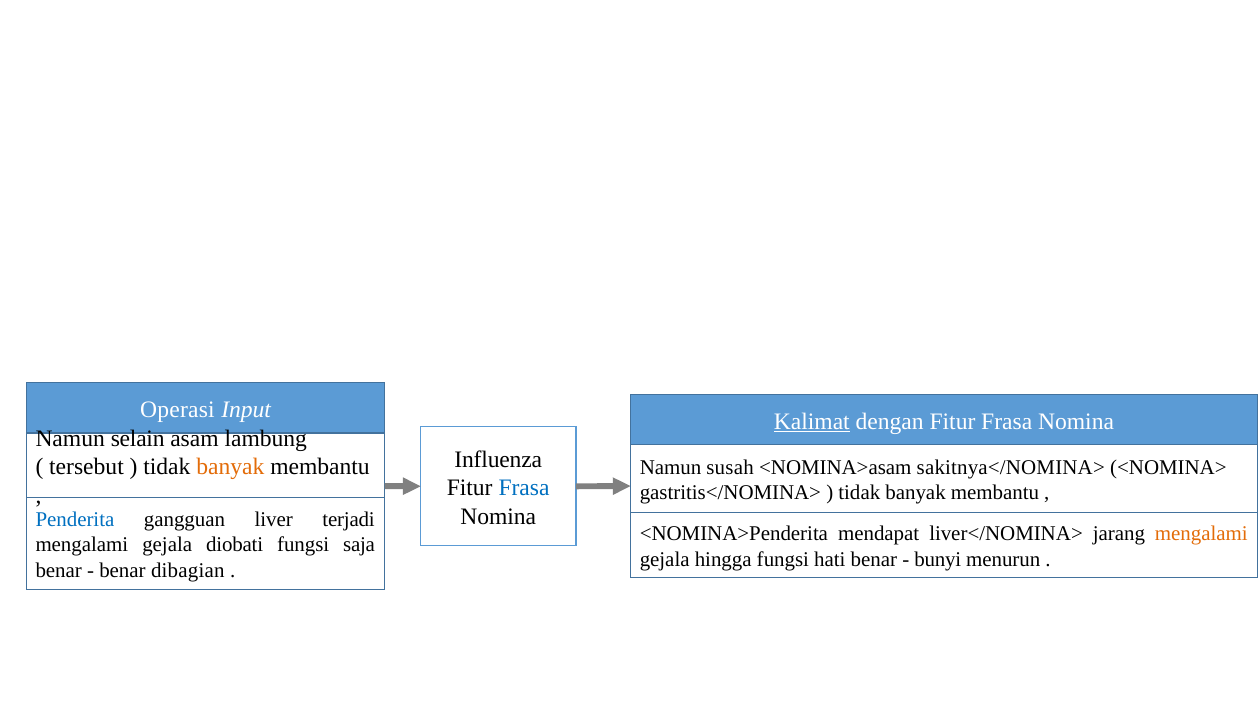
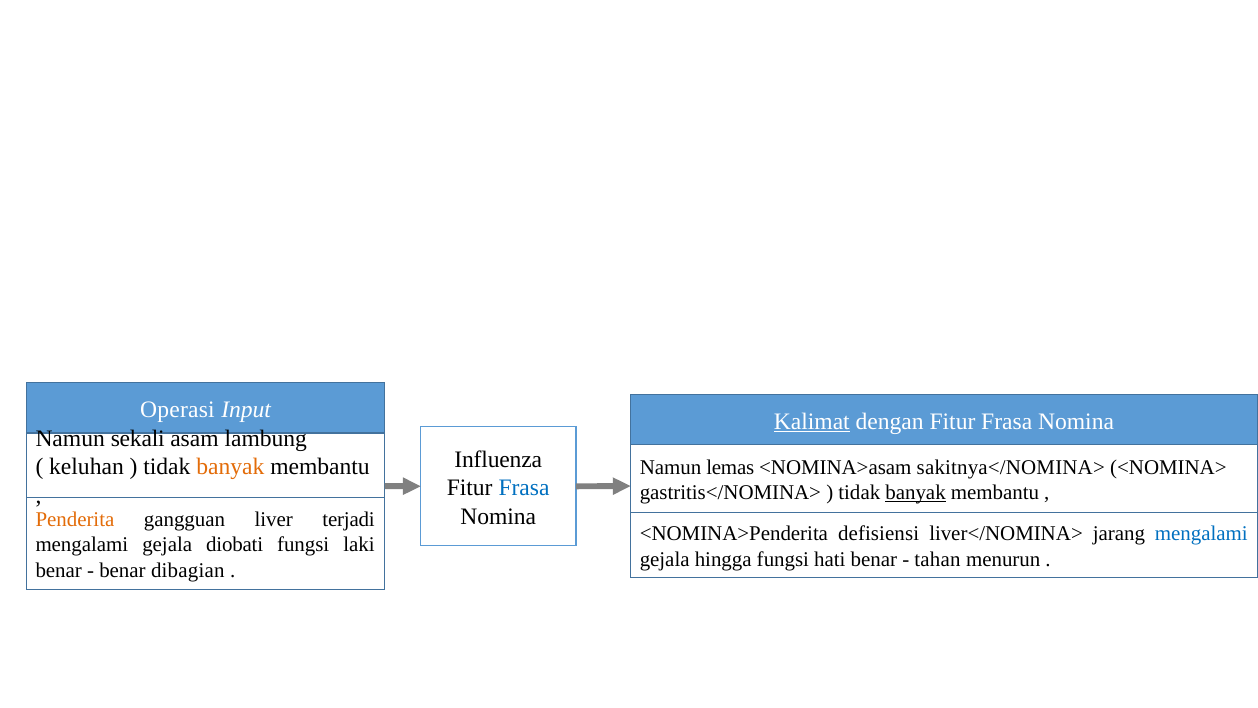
selain: selain -> sekali (138, 438)
tersebut: tersebut -> keluhan (86, 467)
susah: susah -> lemas (730, 467)
banyak underline: none -> present (916, 492)
Penderita colour: blue -> orange (75, 520)
mendapat: mendapat -> defisiensi (879, 534)
mengalami colour: orange -> blue (1201, 534)
saja: saja -> laki (359, 545)
bunyi: bunyi -> tahan (938, 559)
